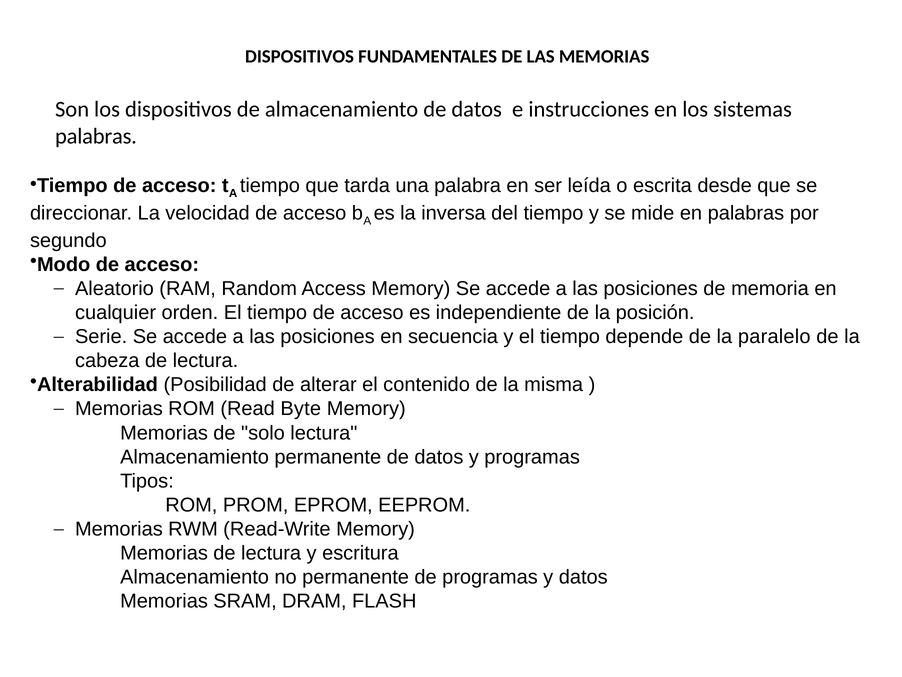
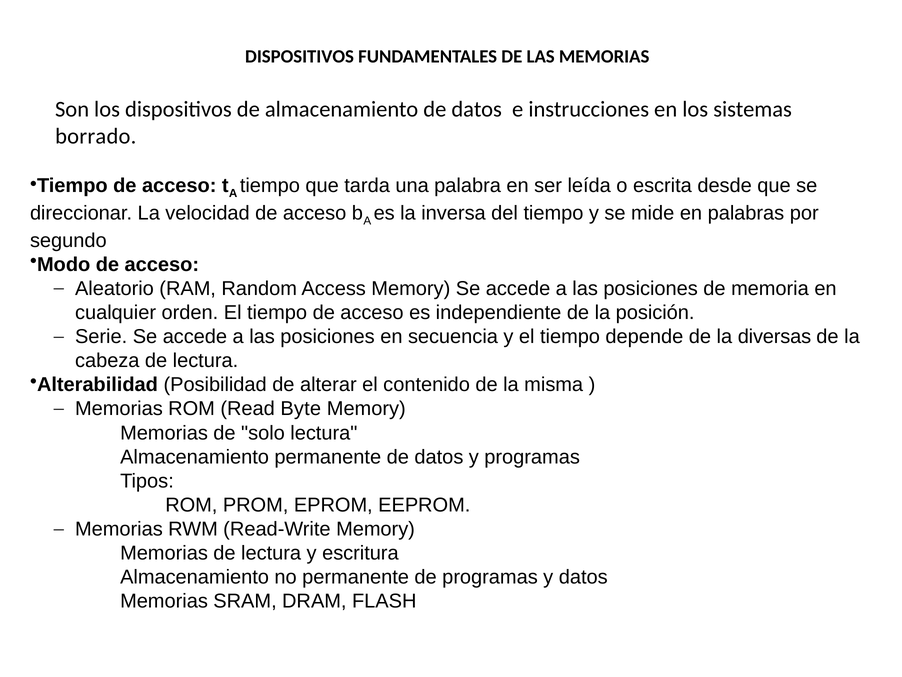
palabras: palabras -> borrado (96, 136)
paralelo: paralelo -> diversas (774, 336)
